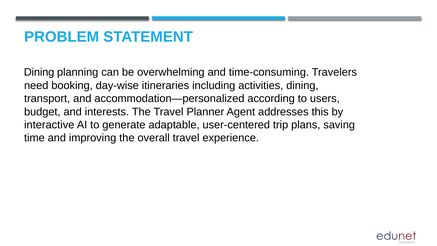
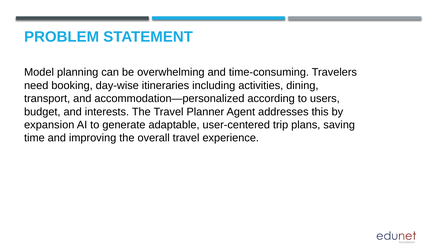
Dining: Dining -> Model (39, 72)
interactive: interactive -> expansion (49, 125)
